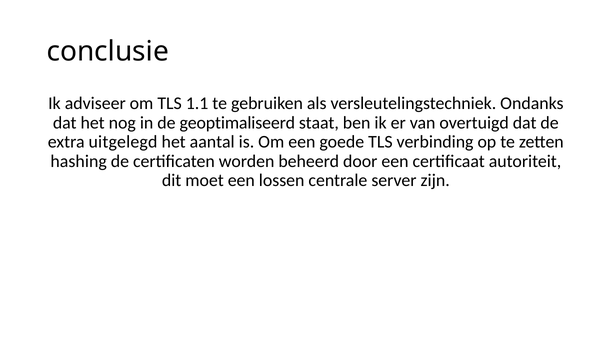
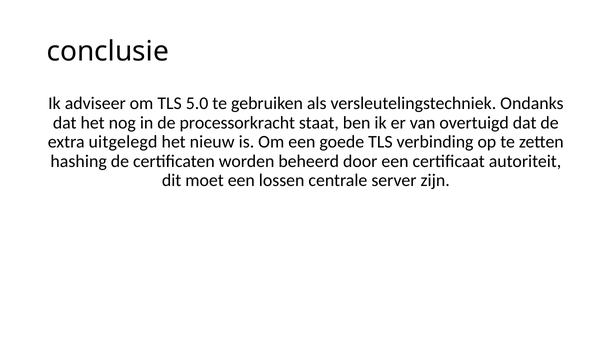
1.1: 1.1 -> 5.0 (197, 103)
geoptimaliseerd: geoptimaliseerd -> processorkracht (237, 123)
aantal: aantal -> nieuw (212, 142)
